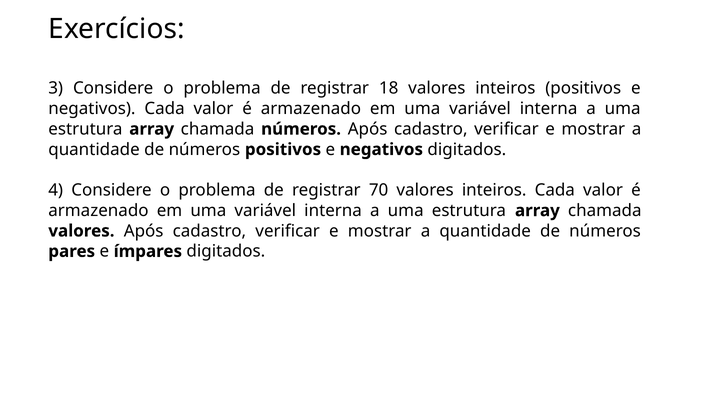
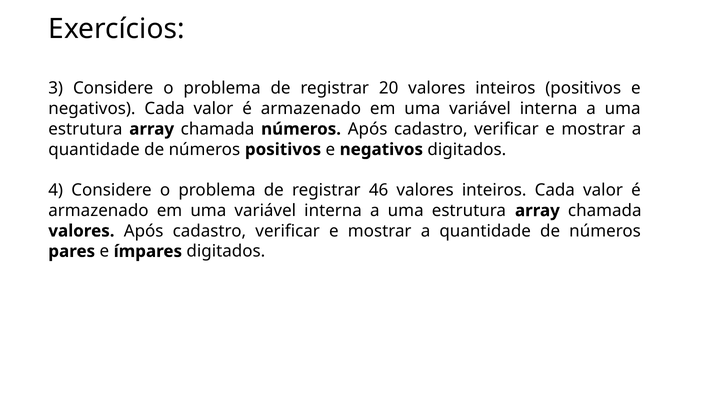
18: 18 -> 20 (389, 88)
70: 70 -> 46 (379, 190)
